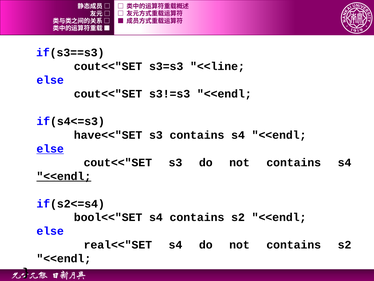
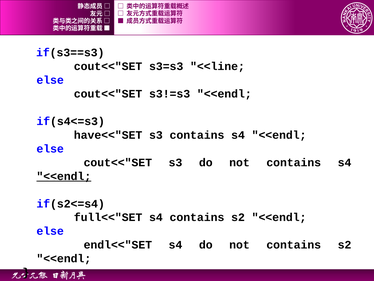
else underline: present -> none (50, 149)
bool<<"SET: bool<<"SET -> full<<"SET (108, 217)
real<<"SET: real<<"SET -> endl<<"SET (118, 244)
